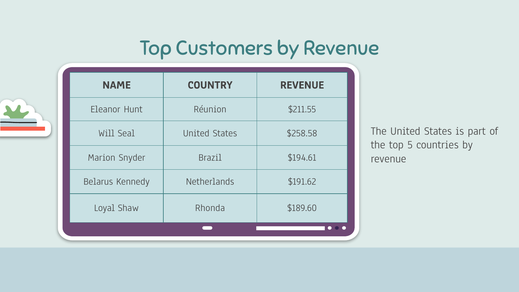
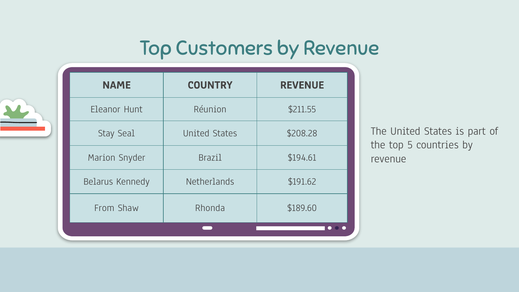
Will: Will -> Stay (106, 133)
$258.58: $258.58 -> $208.28 (302, 133)
Loyal: Loyal -> From (104, 208)
